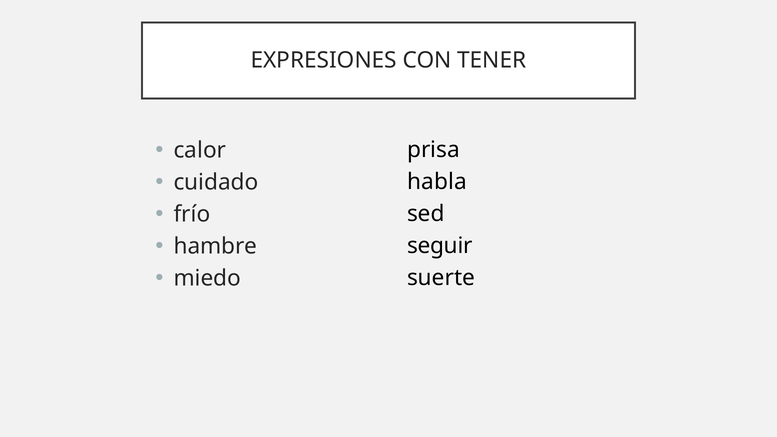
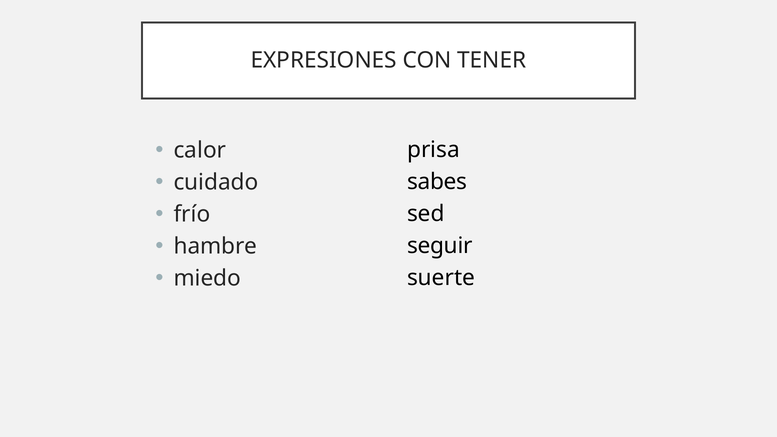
habla: habla -> sabes (437, 182)
